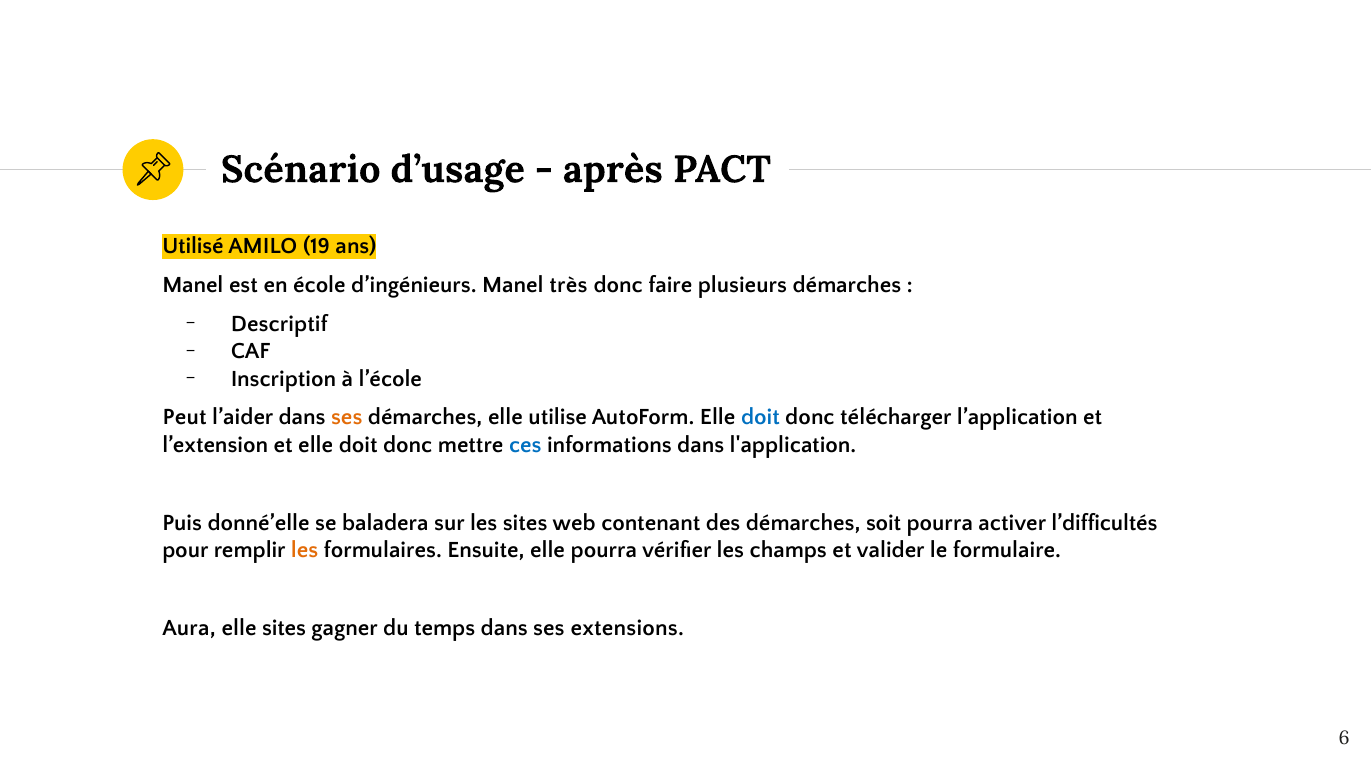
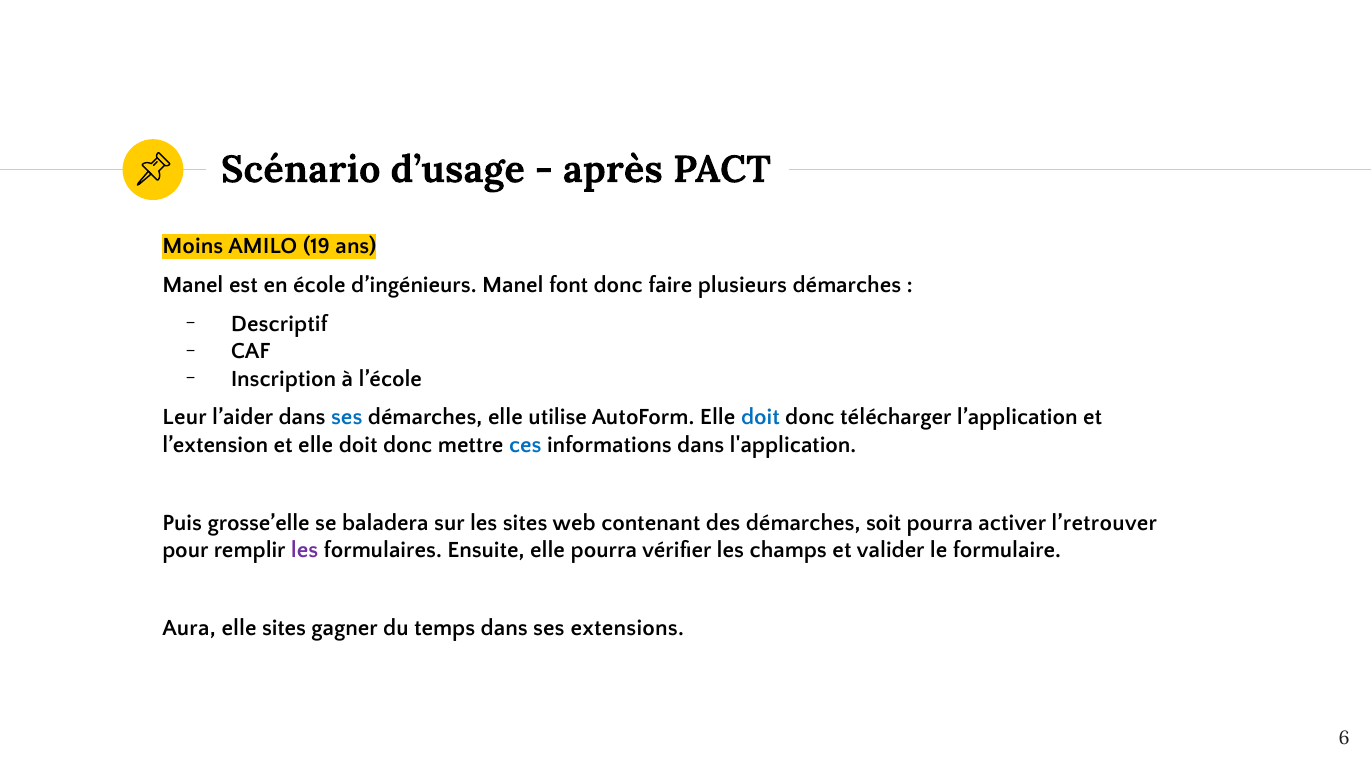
Utilisé: Utilisé -> Moins (193, 246)
très: très -> font (569, 285)
Peut: Peut -> Leur (185, 417)
ses colour: orange -> blue (347, 417)
donné’elle: donné’elle -> grosse’elle (259, 523)
l’difficultés: l’difficultés -> l’retrouver (1104, 523)
les colour: orange -> purple (305, 550)
